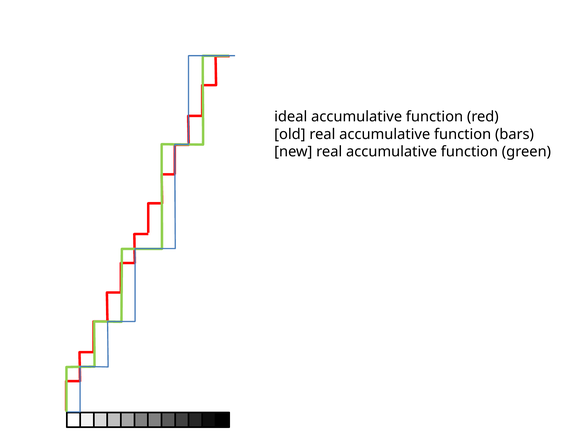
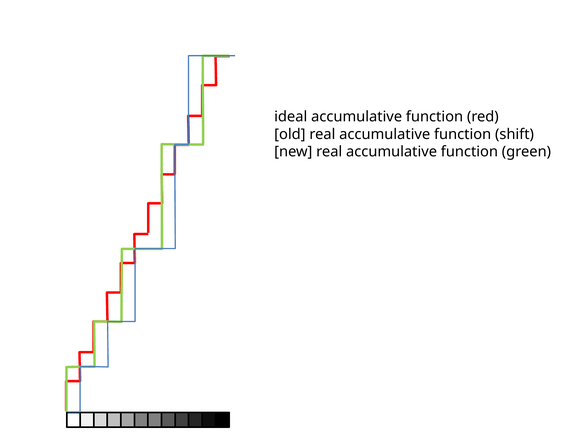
bars: bars -> shift (514, 134)
